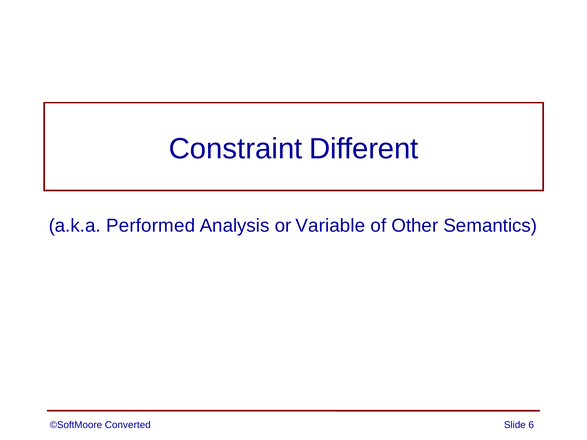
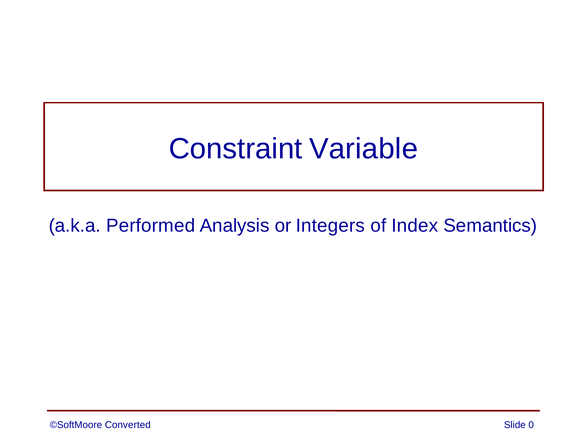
Different: Different -> Variable (364, 149)
Variable: Variable -> Integers (330, 226)
Other: Other -> Index (415, 226)
6: 6 -> 0 (531, 425)
